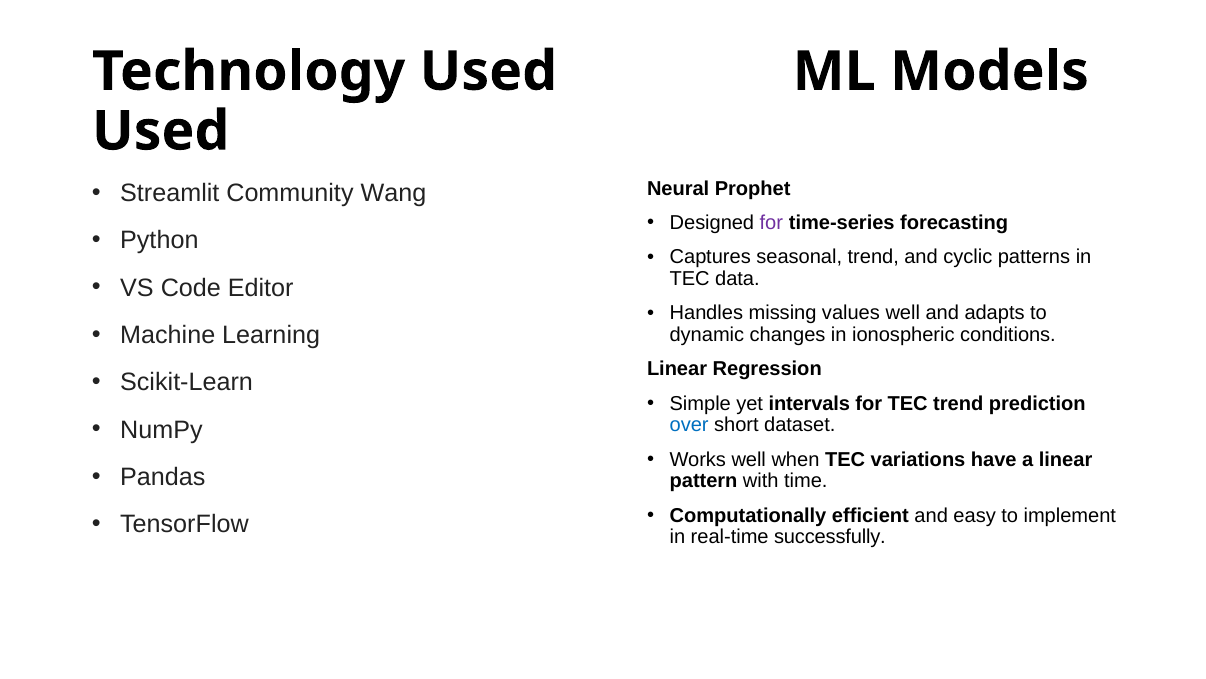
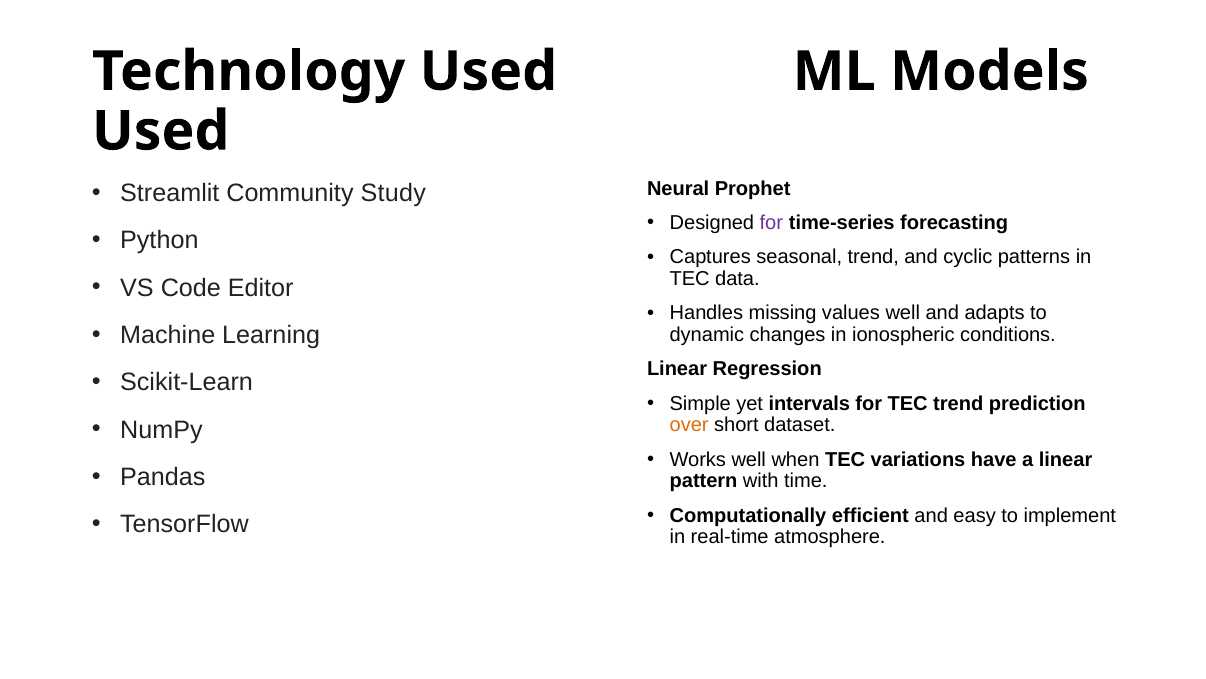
Wang: Wang -> Study (393, 193)
over colour: blue -> orange (689, 425)
successfully: successfully -> atmosphere (830, 537)
